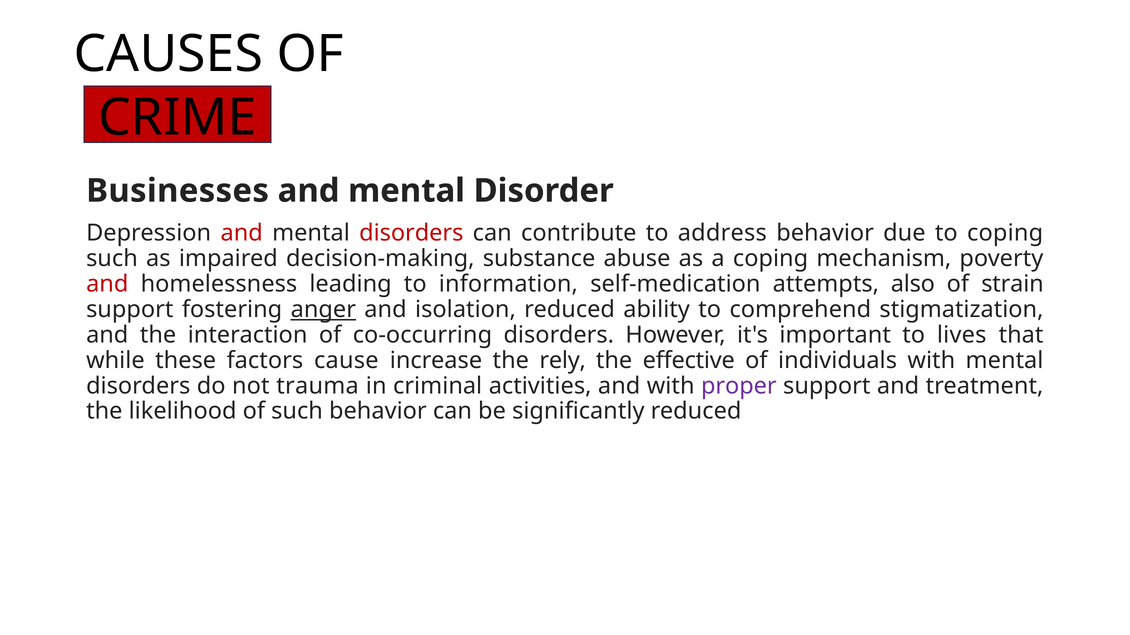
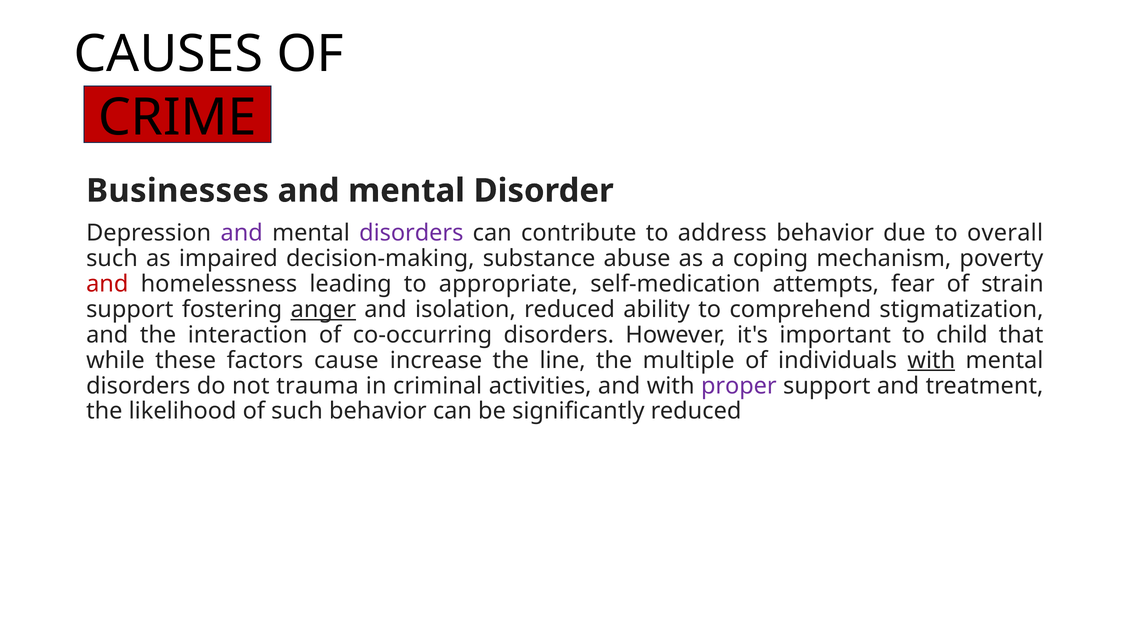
and colour: red -> purple (242, 233)
disorders colour: red -> purple (411, 233)
to coping: coping -> overall (1005, 233)
information: information -> appropriate (508, 284)
also: also -> fear (913, 284)
lives: lives -> child (962, 335)
rely: rely -> line (563, 361)
effective: effective -> multiple (689, 361)
with underline: none -> present (931, 361)
